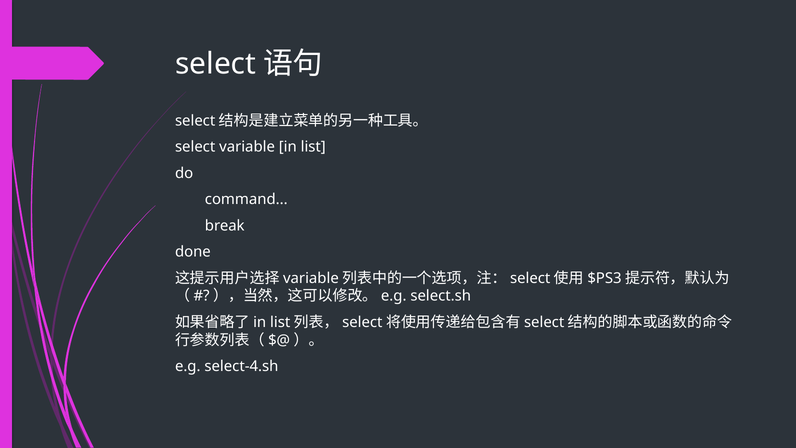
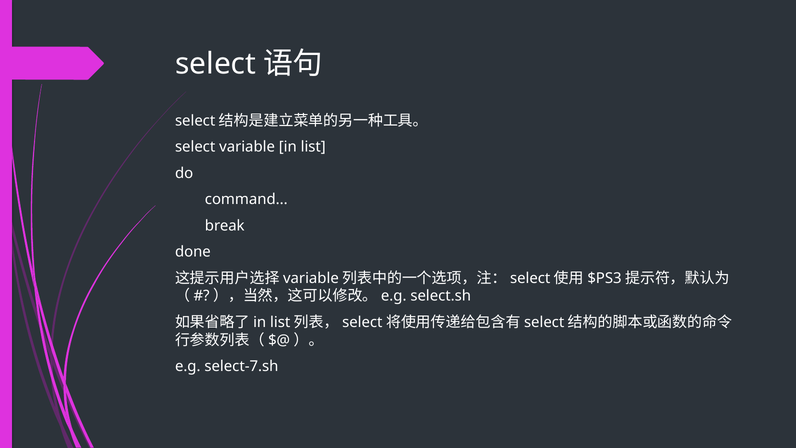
select-4.sh: select-4.sh -> select-7.sh (241, 366)
